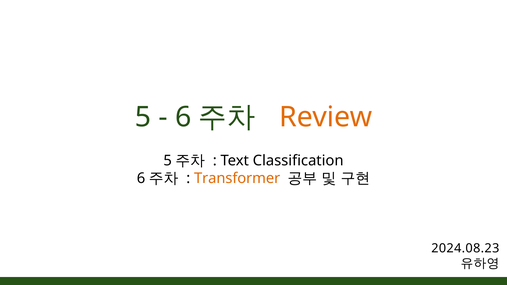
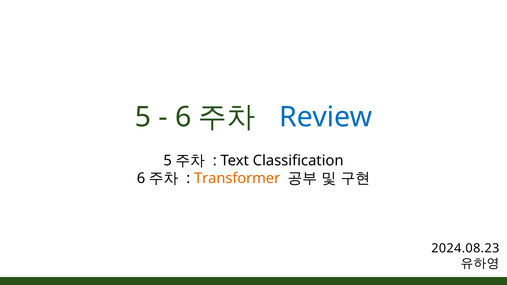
Review colour: orange -> blue (326, 117)
